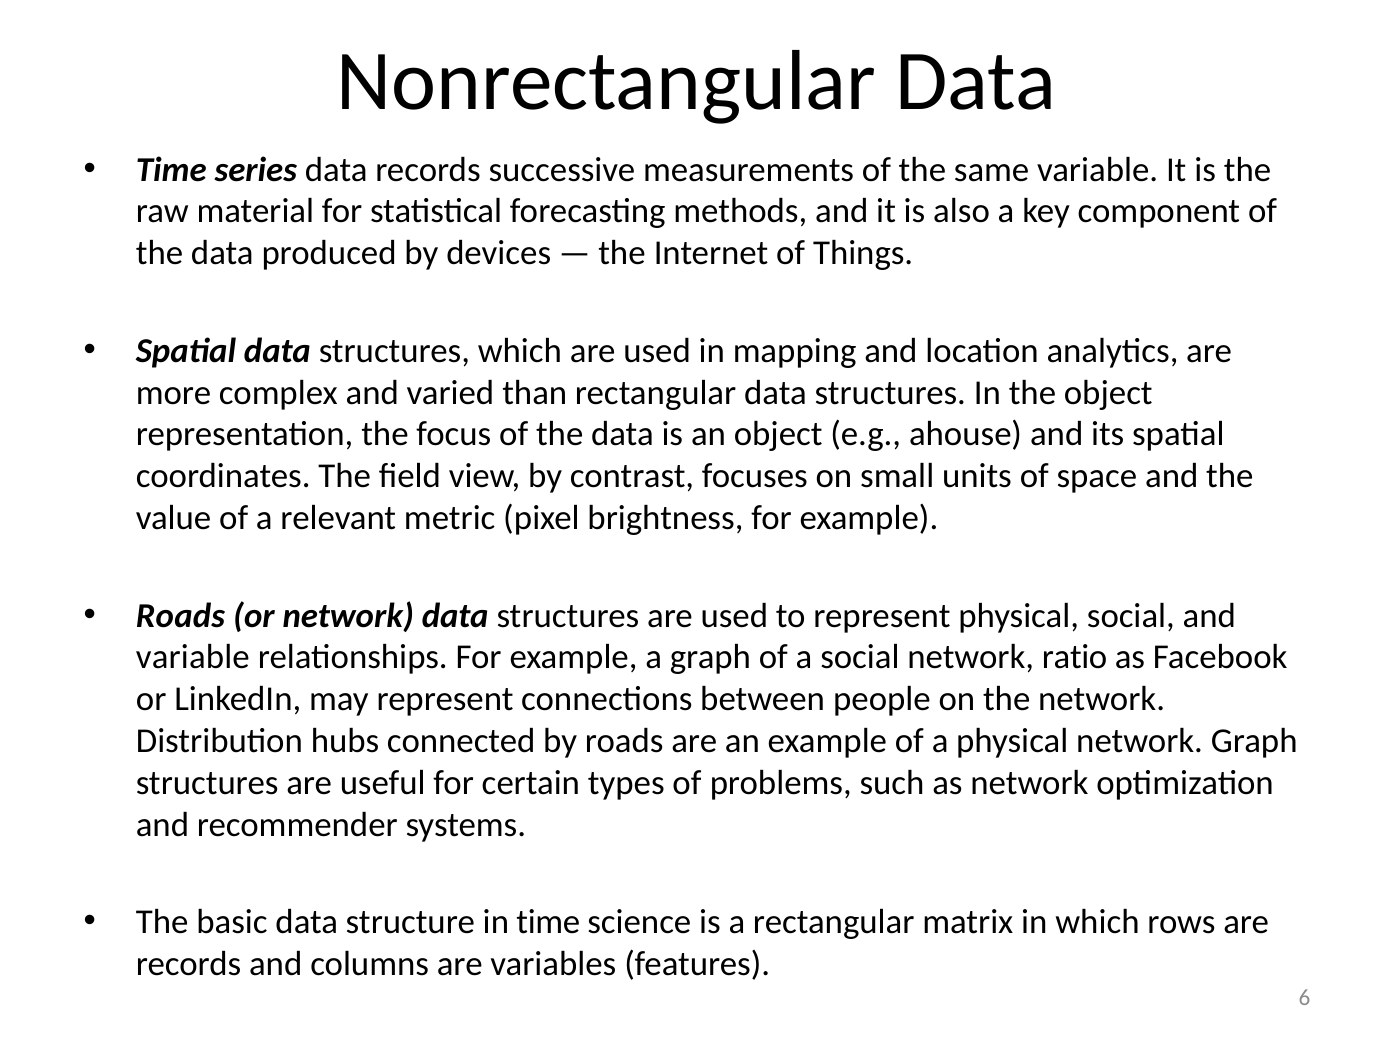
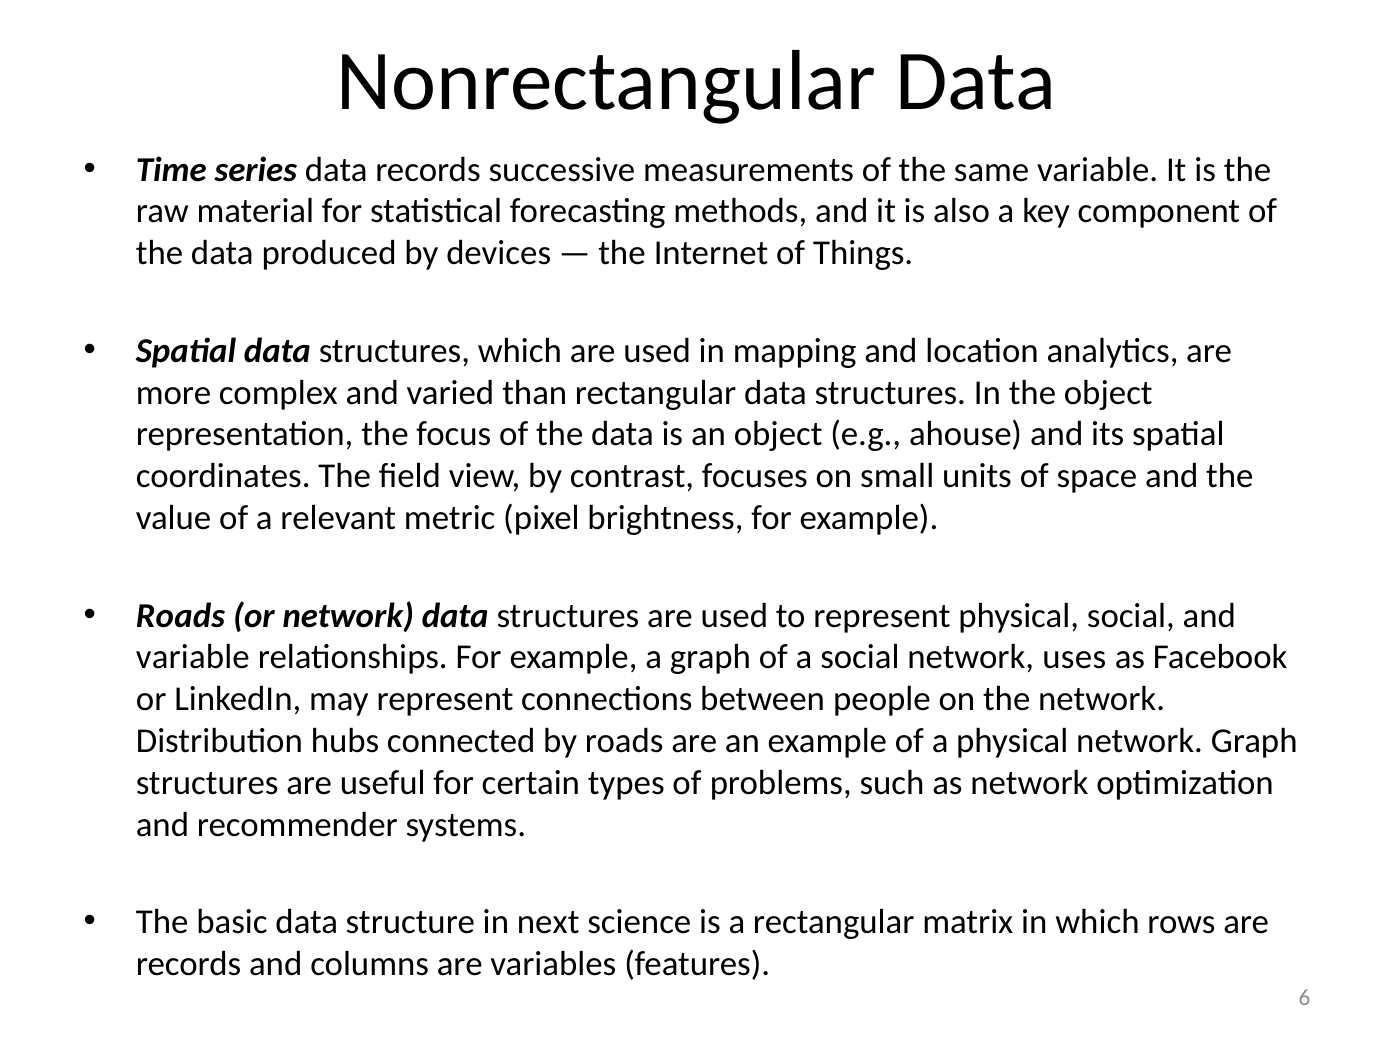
ratio: ratio -> uses (1074, 658)
in time: time -> next (548, 922)
